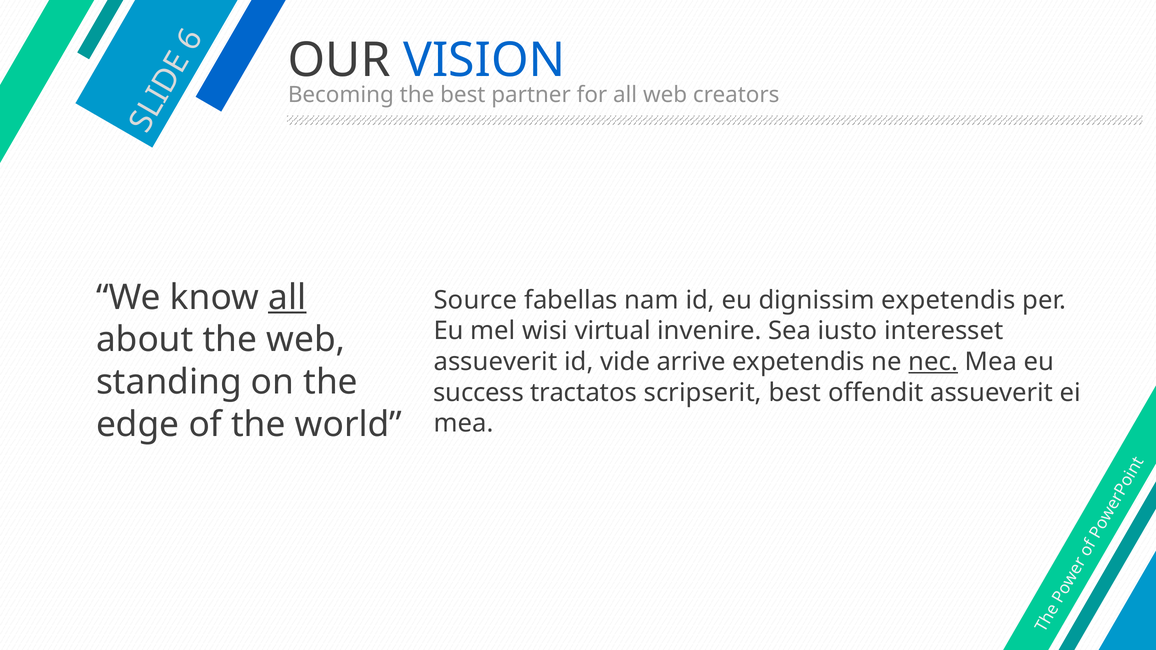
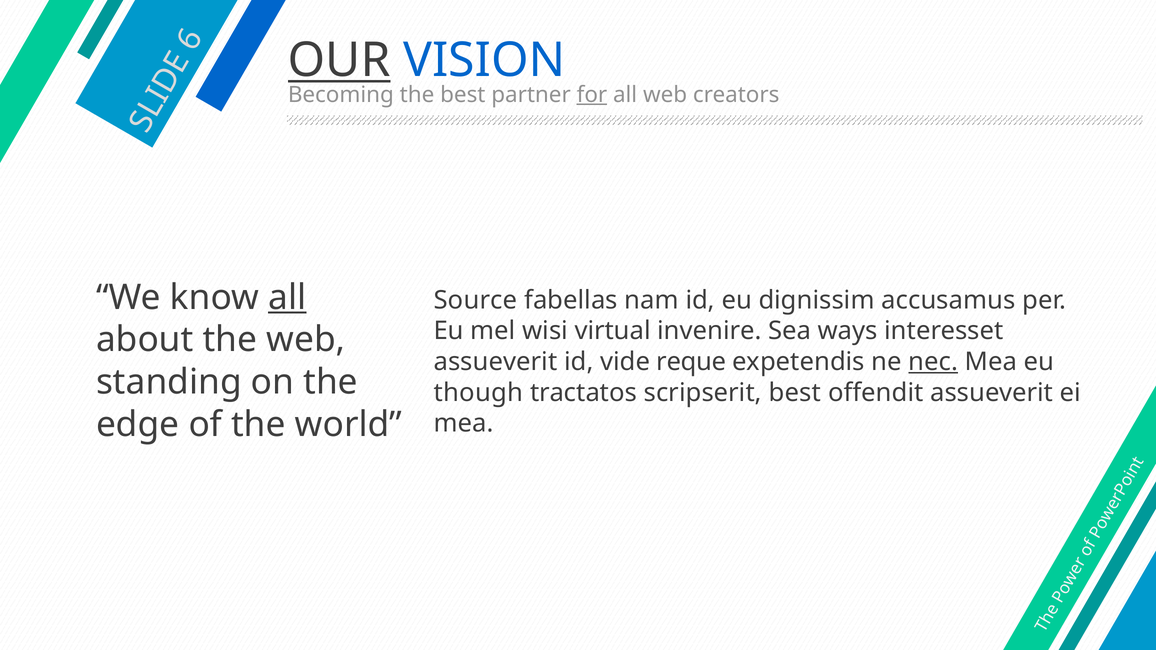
OUR underline: none -> present (339, 61)
for underline: none -> present (592, 95)
dignissim expetendis: expetendis -> accusamus (948, 300)
iusto: iusto -> ways (848, 331)
arrive: arrive -> reque (691, 362)
success: success -> though (478, 393)
